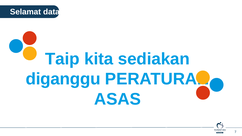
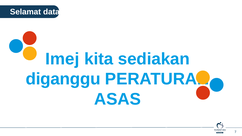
Taip: Taip -> Imej (62, 59)
